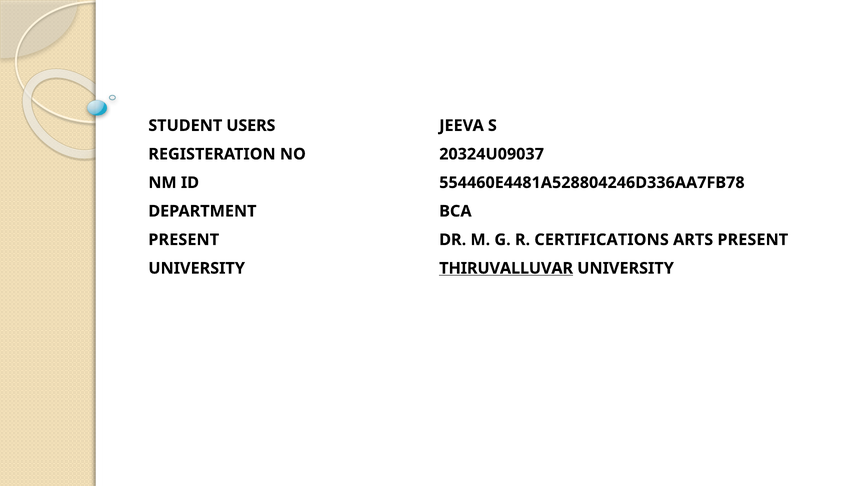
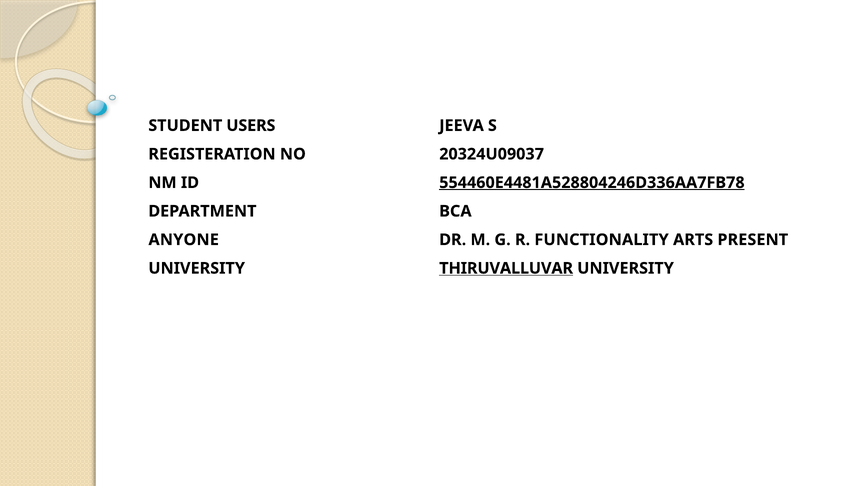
554460E4481A528804246D336AA7FB78 underline: none -> present (592, 183)
PRESENT: PRESENT -> ANYONE (184, 240)
CERTIFICATIONS: CERTIFICATIONS -> FUNCTIONALITY (602, 240)
